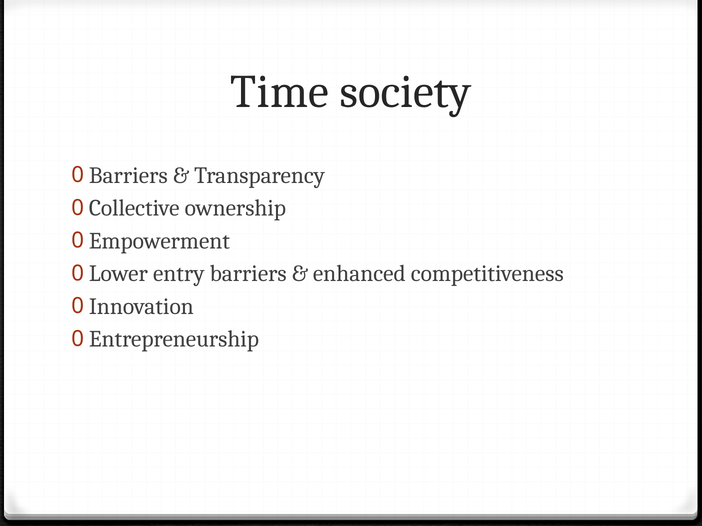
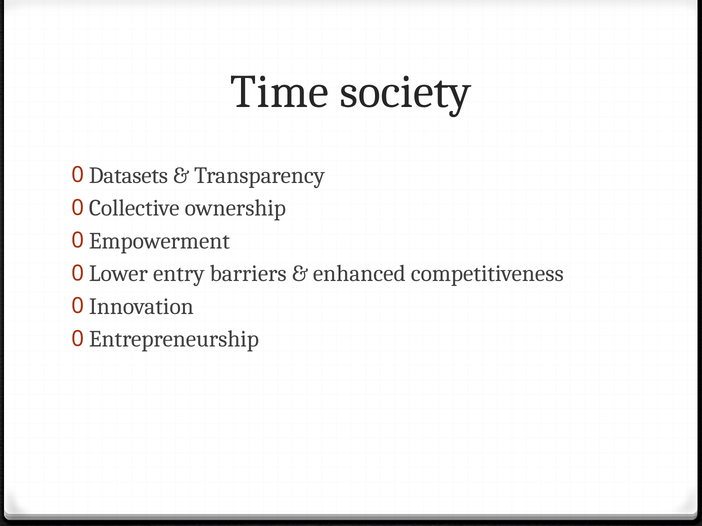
Barriers: Barriers -> Datasets (128, 176)
